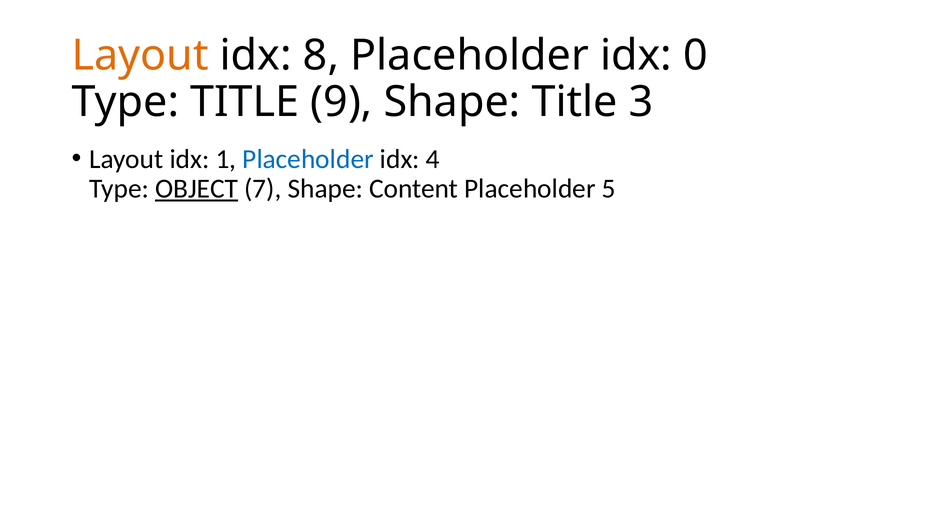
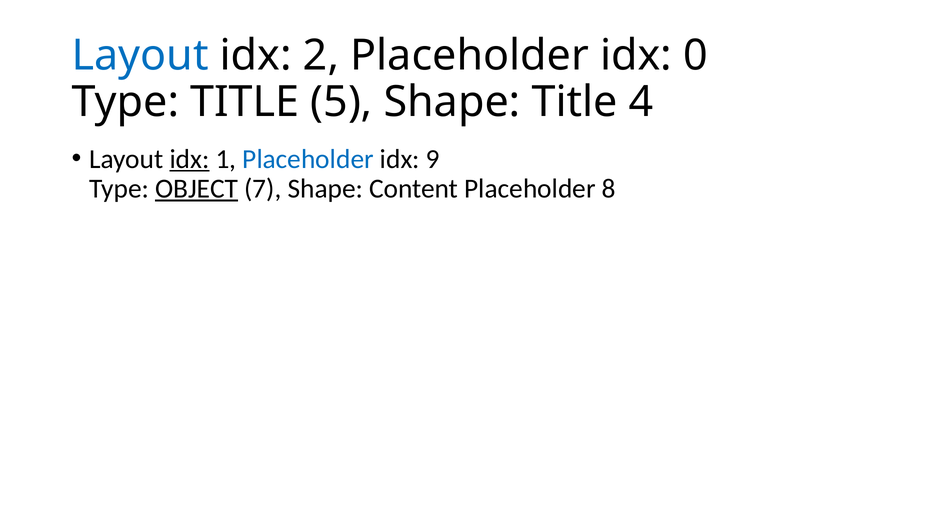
Layout colour: orange -> blue (140, 56)
8: 8 -> 2 (321, 56)
9: 9 -> 5 (342, 102)
3: 3 -> 4 (641, 102)
idx underline: none -> present (189, 159)
4: 4 -> 9 (433, 159)
5: 5 -> 8 (609, 189)
